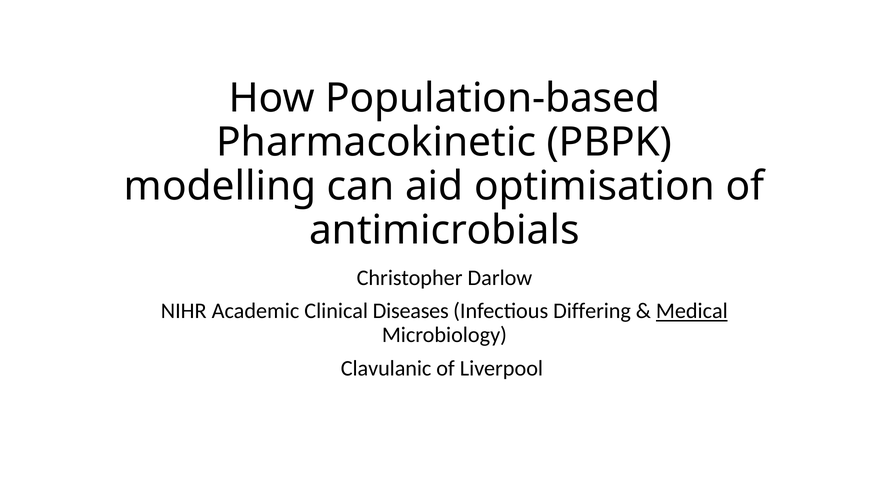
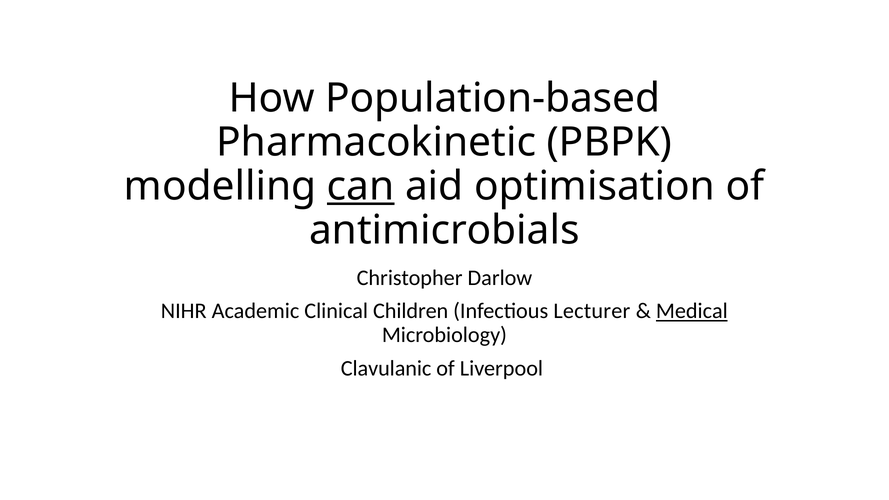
can underline: none -> present (361, 186)
Diseases: Diseases -> Children (411, 311)
Differing: Differing -> Lecturer (592, 311)
